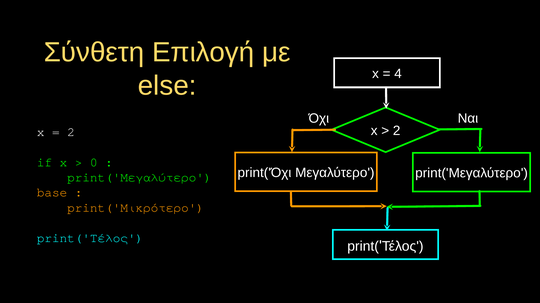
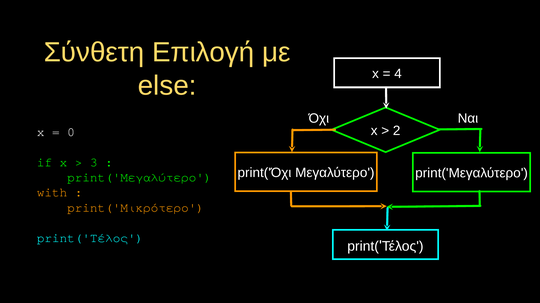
2: 2 -> 0 (71, 132)
0: 0 -> 3 (94, 163)
base: base -> with (52, 193)
